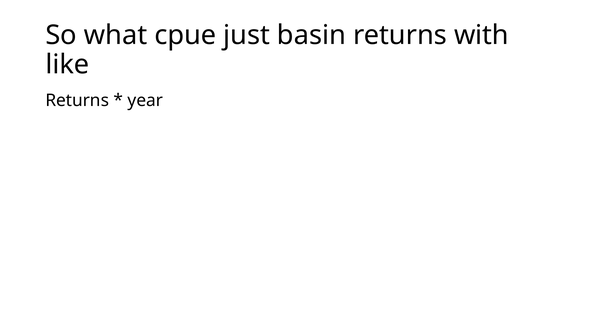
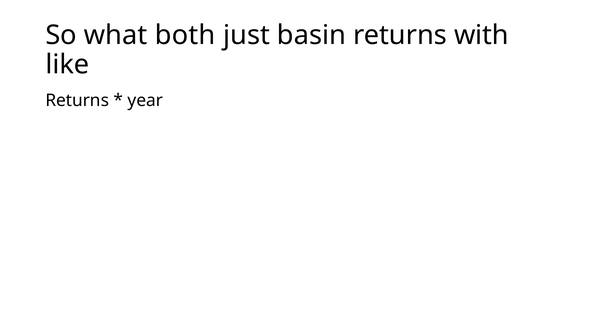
cpue: cpue -> both (185, 35)
